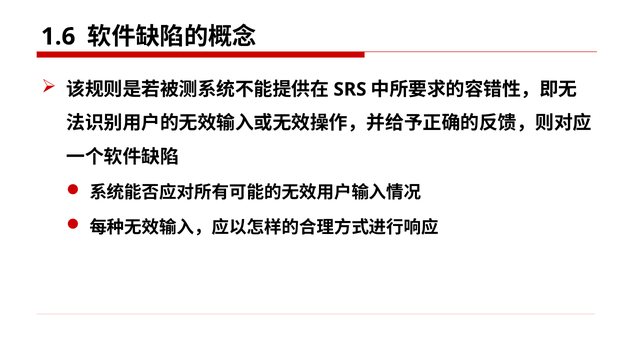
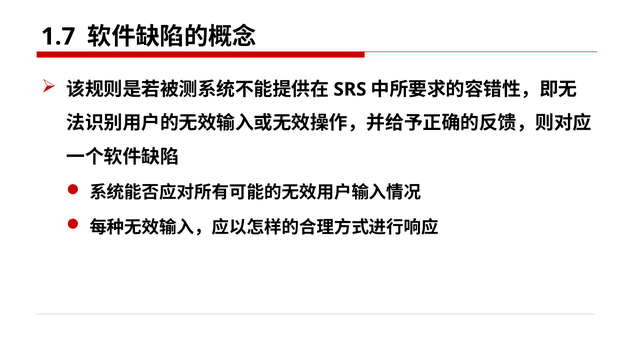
1.6: 1.6 -> 1.7 (58, 37)
